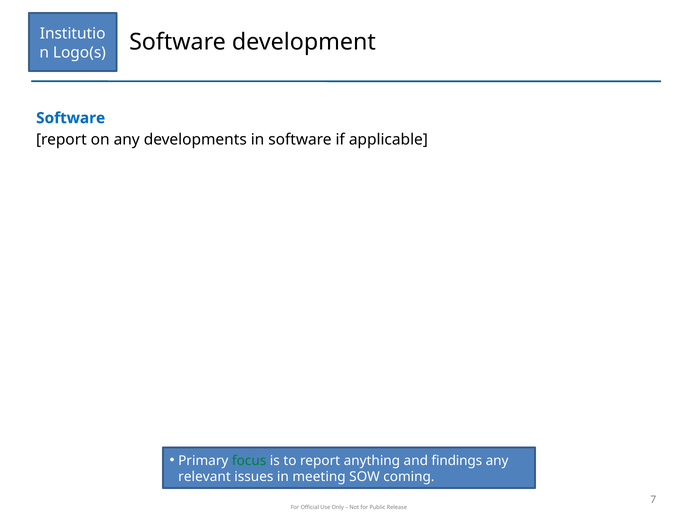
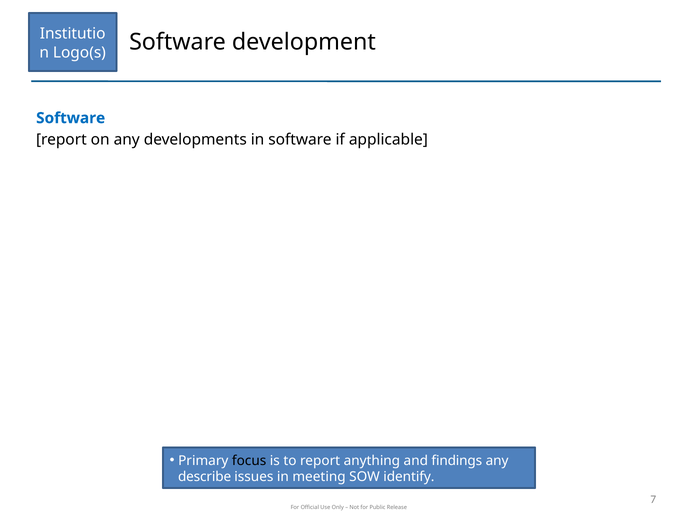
focus colour: green -> black (249, 461)
relevant: relevant -> describe (205, 477)
coming: coming -> identify (409, 477)
